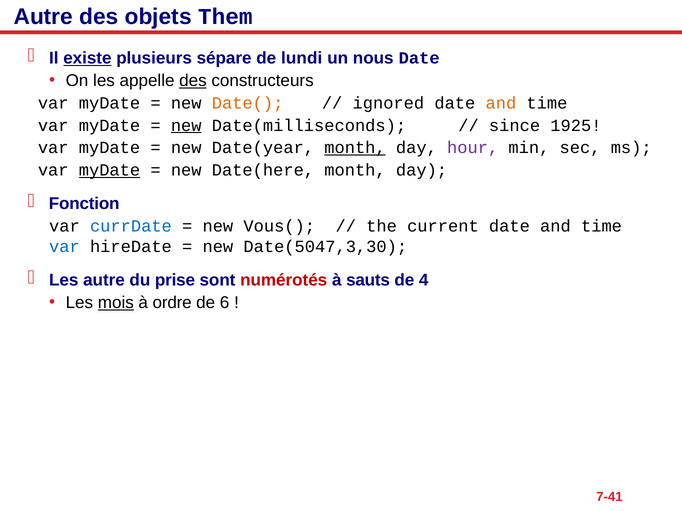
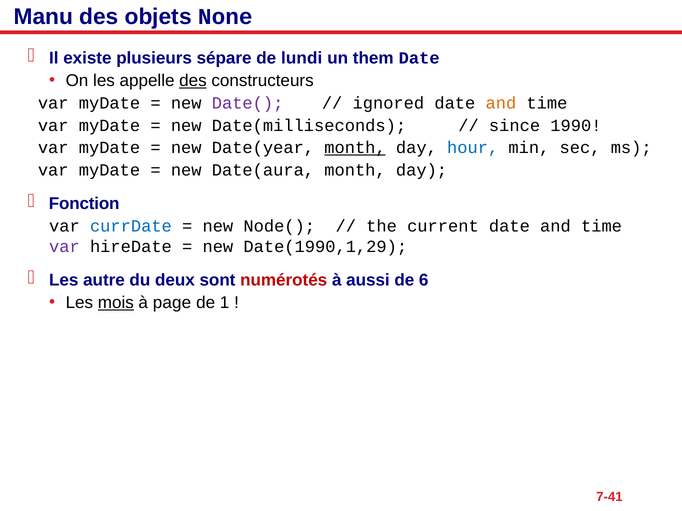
Autre: Autre -> Manu (43, 17)
Them: Them -> None (225, 17)
existe underline: present -> none (87, 58)
nous: nous -> them (373, 58)
Date( colour: orange -> purple (248, 103)
new underline: present -> none (186, 126)
1925: 1925 -> 1990 (576, 126)
hour colour: purple -> blue (473, 148)
myDate underline: present -> none (109, 170)
Date(here: Date(here -> Date(aura (263, 170)
Vous(: Vous( -> Node( (279, 226)
var colour: blue -> purple (64, 247)
Date(5047,3,30: Date(5047,3,30 -> Date(1990,1,29 (325, 247)
prise: prise -> deux (175, 281)
sauts: sauts -> aussi (368, 281)
4: 4 -> 6 (424, 281)
ordre: ordre -> page (172, 303)
6: 6 -> 1 (225, 303)
